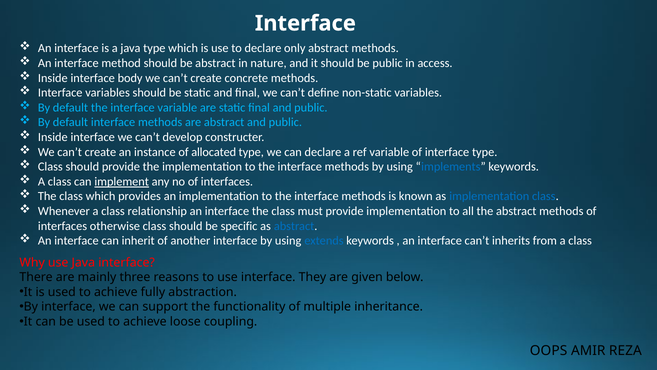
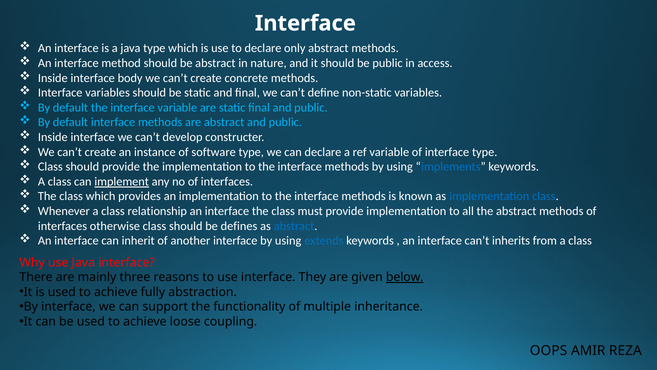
allocated: allocated -> software (214, 152)
specific: specific -> defines (239, 226)
below underline: none -> present (405, 277)
